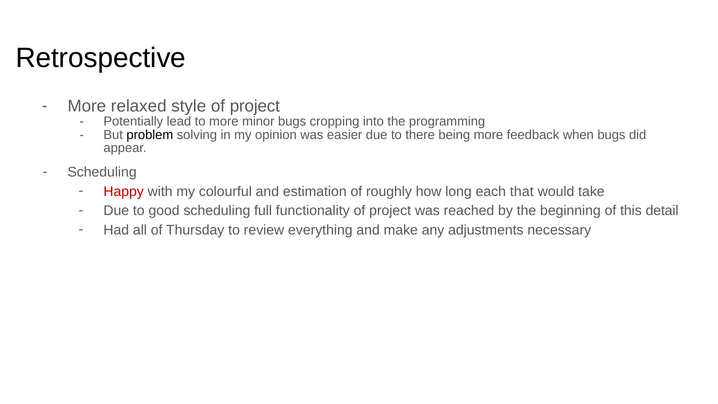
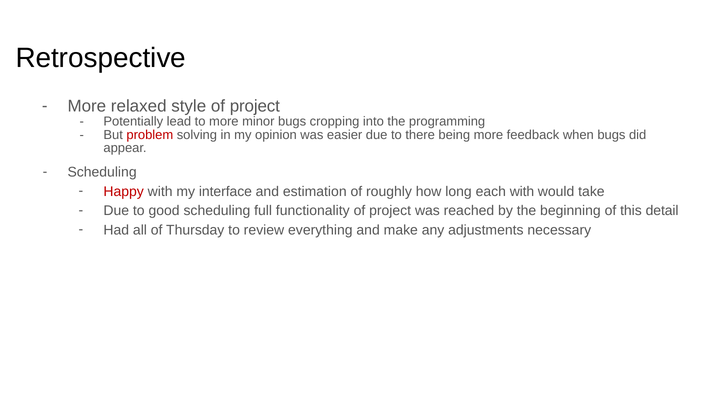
problem colour: black -> red (150, 135)
colourful: colourful -> interface (225, 191)
each that: that -> with (522, 191)
